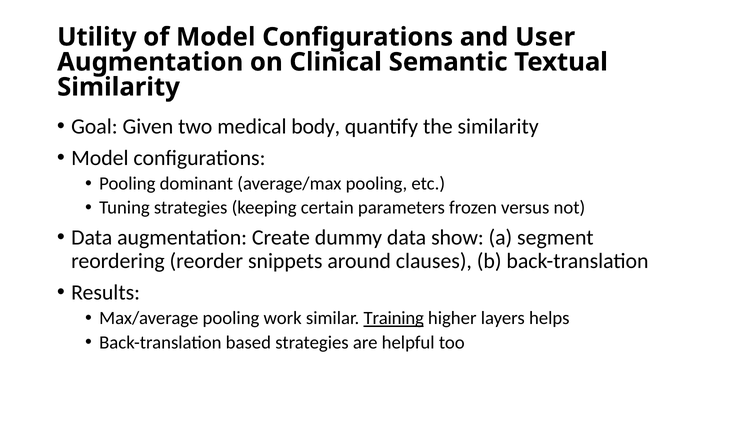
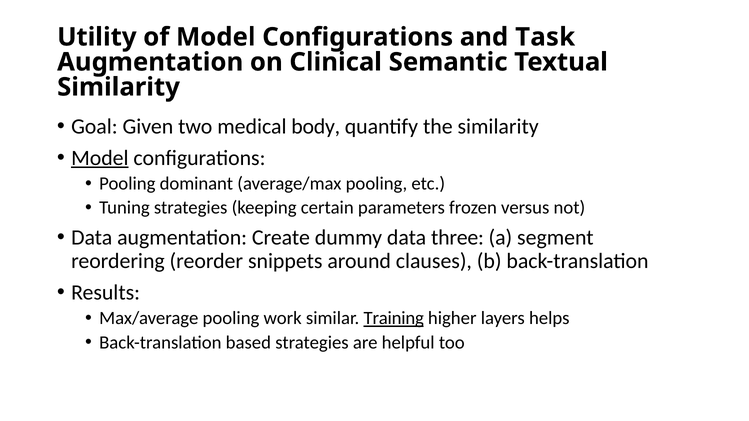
User: User -> Task (545, 37)
Model underline: none -> present (100, 158)
show: show -> three (457, 238)
